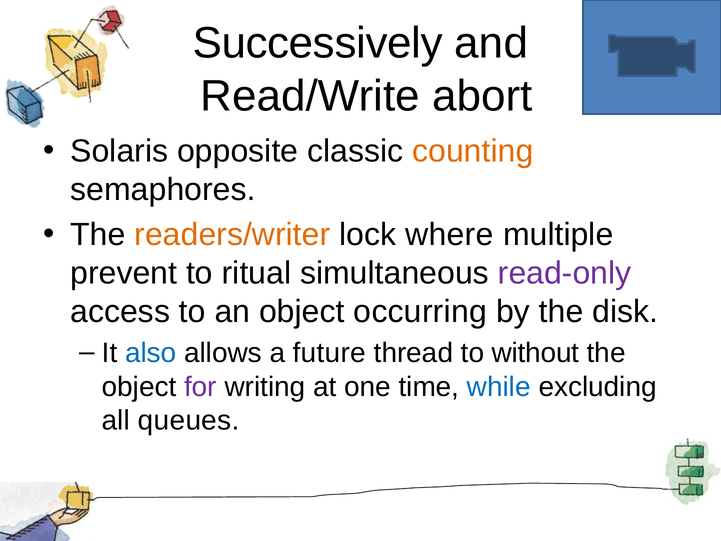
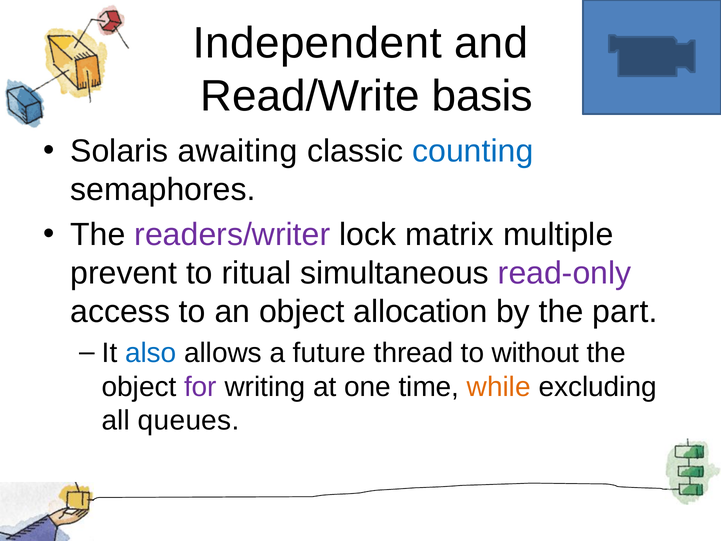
Successively: Successively -> Independent (317, 43)
abort: abort -> basis (482, 96)
opposite: opposite -> awaiting (238, 151)
counting colour: orange -> blue (473, 151)
readers/writer colour: orange -> purple (232, 235)
where: where -> matrix (449, 235)
occurring: occurring -> allocation (420, 312)
disk: disk -> part (625, 312)
while colour: blue -> orange (499, 387)
